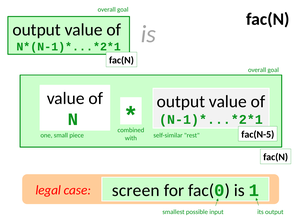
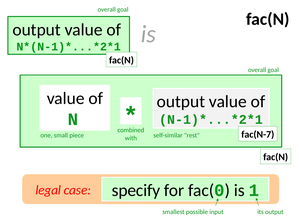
fac(N-5: fac(N-5 -> fac(N-7 (258, 135)
screen: screen -> specify (136, 191)
